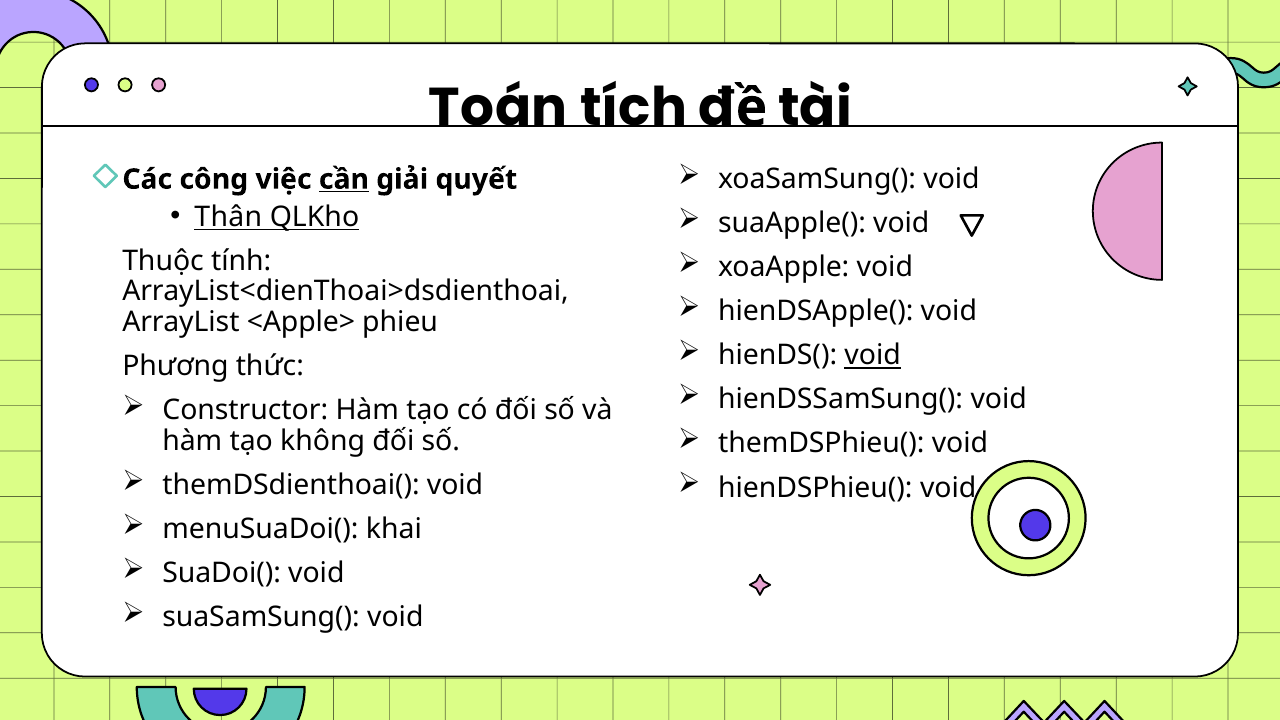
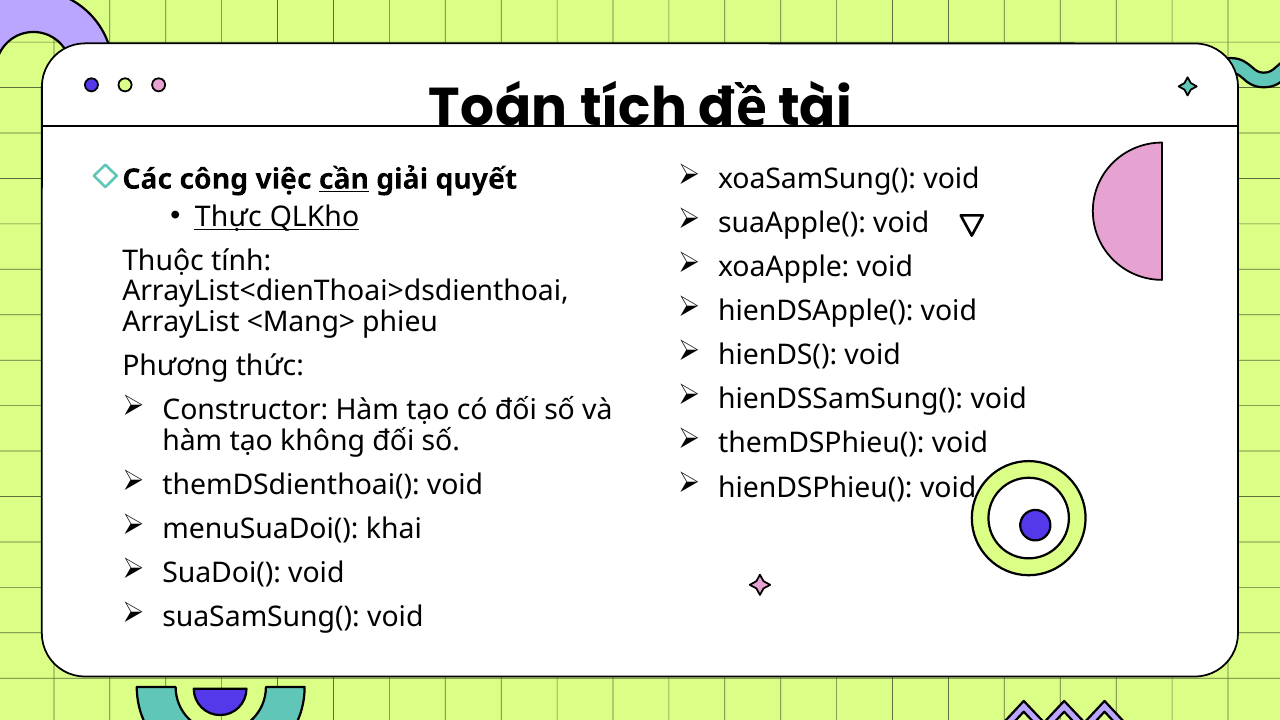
Thân: Thân -> Thực (228, 217)
<Apple>: <Apple> -> <Mang> (301, 322)
void underline: present -> none (873, 356)
